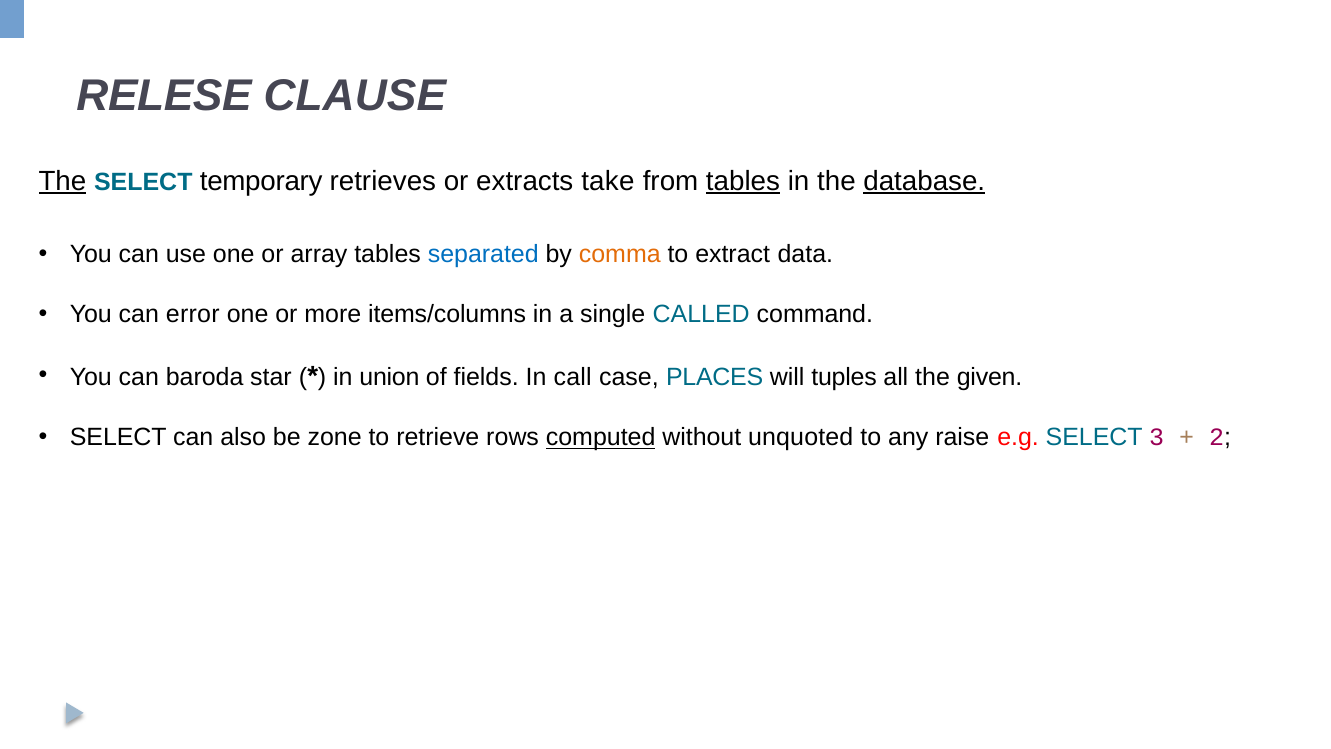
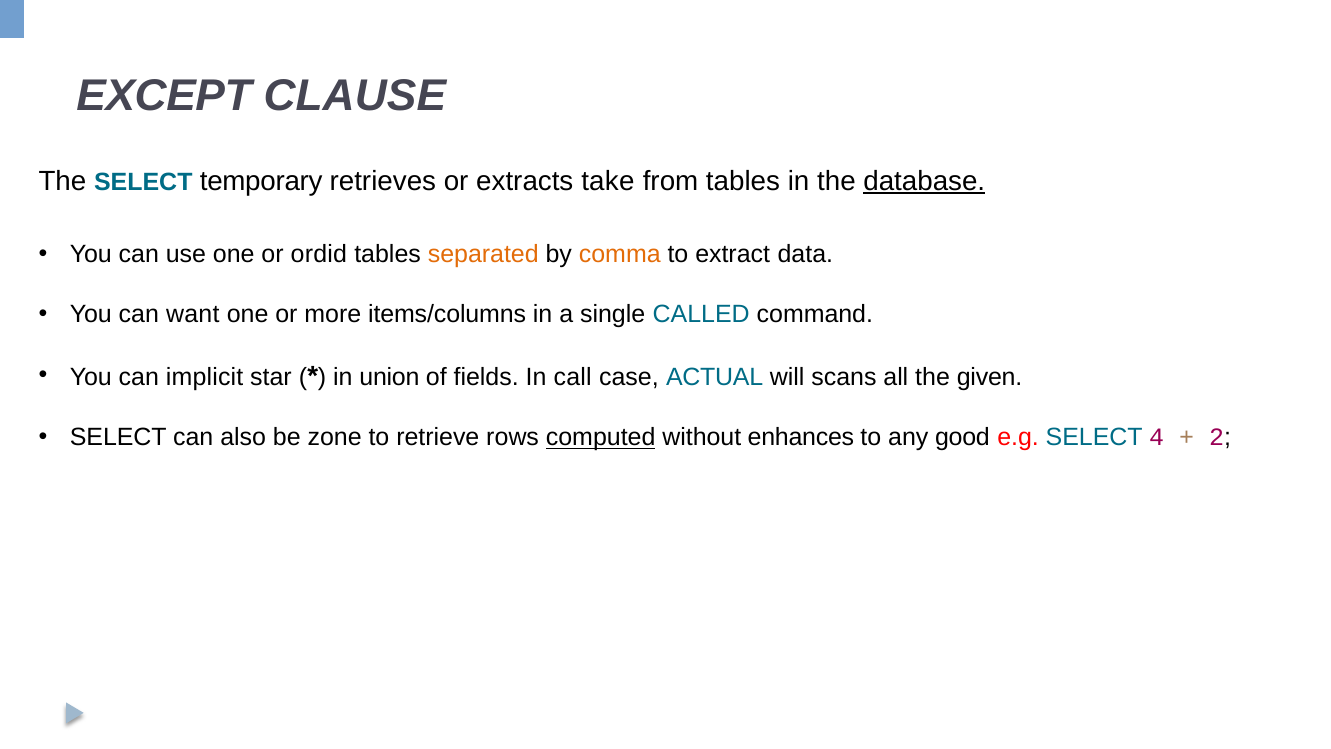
RELESE: RELESE -> EXCEPT (164, 96)
The underline: present -> none (62, 181)
tables underline: present -> none (743, 181)
array: array -> ordid (319, 254)
separated colour: blue -> orange (483, 254)
error: error -> want (193, 314)
baroda: baroda -> implicit (205, 377)
PLACES: PLACES -> ACTUAL (715, 377)
tuples: tuples -> scans (844, 377)
unquoted: unquoted -> enhances (801, 438)
raise: raise -> good (962, 438)
3: 3 -> 4 (1157, 438)
